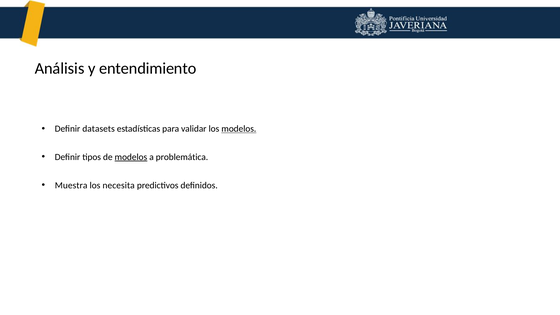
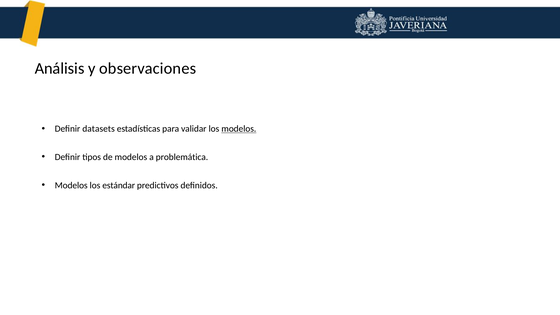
entendimiento: entendimiento -> observaciones (148, 68)
modelos underline: present -> none (131, 157)
Muestra: Muestra -> Modelos (71, 185)
necesita: necesita -> estándar (119, 185)
